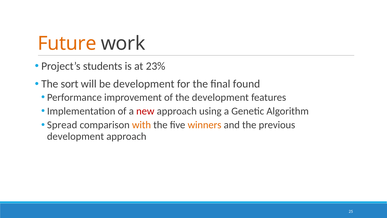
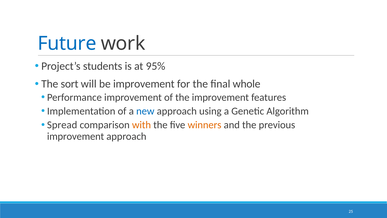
Future colour: orange -> blue (67, 43)
23%: 23% -> 95% (156, 66)
be development: development -> improvement (144, 84)
found: found -> whole (247, 84)
the development: development -> improvement (220, 97)
new colour: red -> blue (145, 111)
development: development -> improvement (76, 136)
